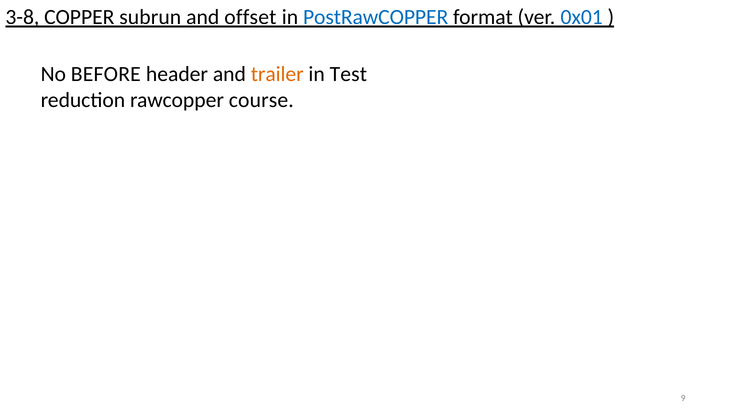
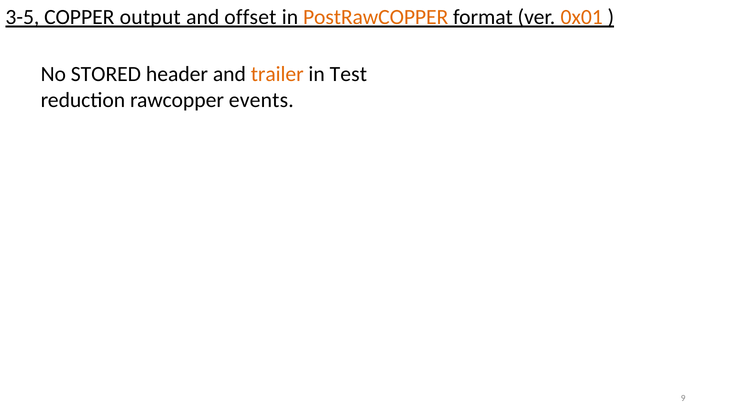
3-8: 3-8 -> 3-5 (22, 17)
subrun: subrun -> output (150, 17)
PostRawCOPPER colour: blue -> orange (376, 17)
0x01 colour: blue -> orange (582, 17)
BEFORE: BEFORE -> STORED (106, 74)
course: course -> events (261, 100)
